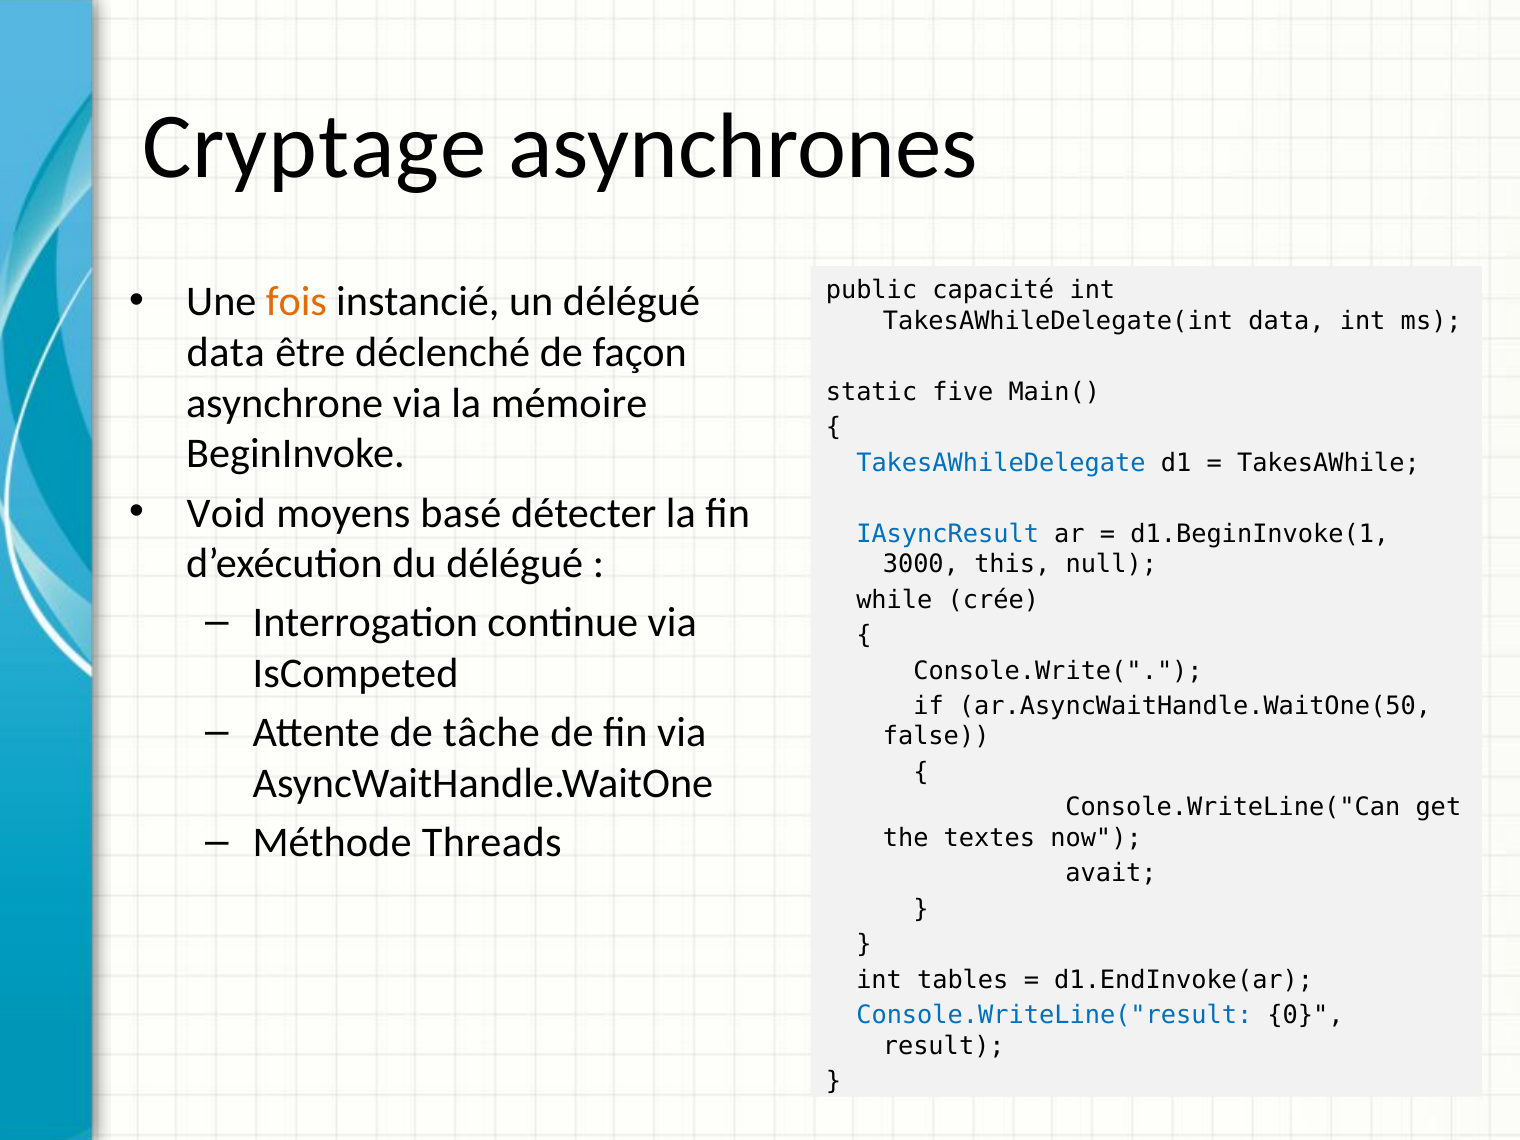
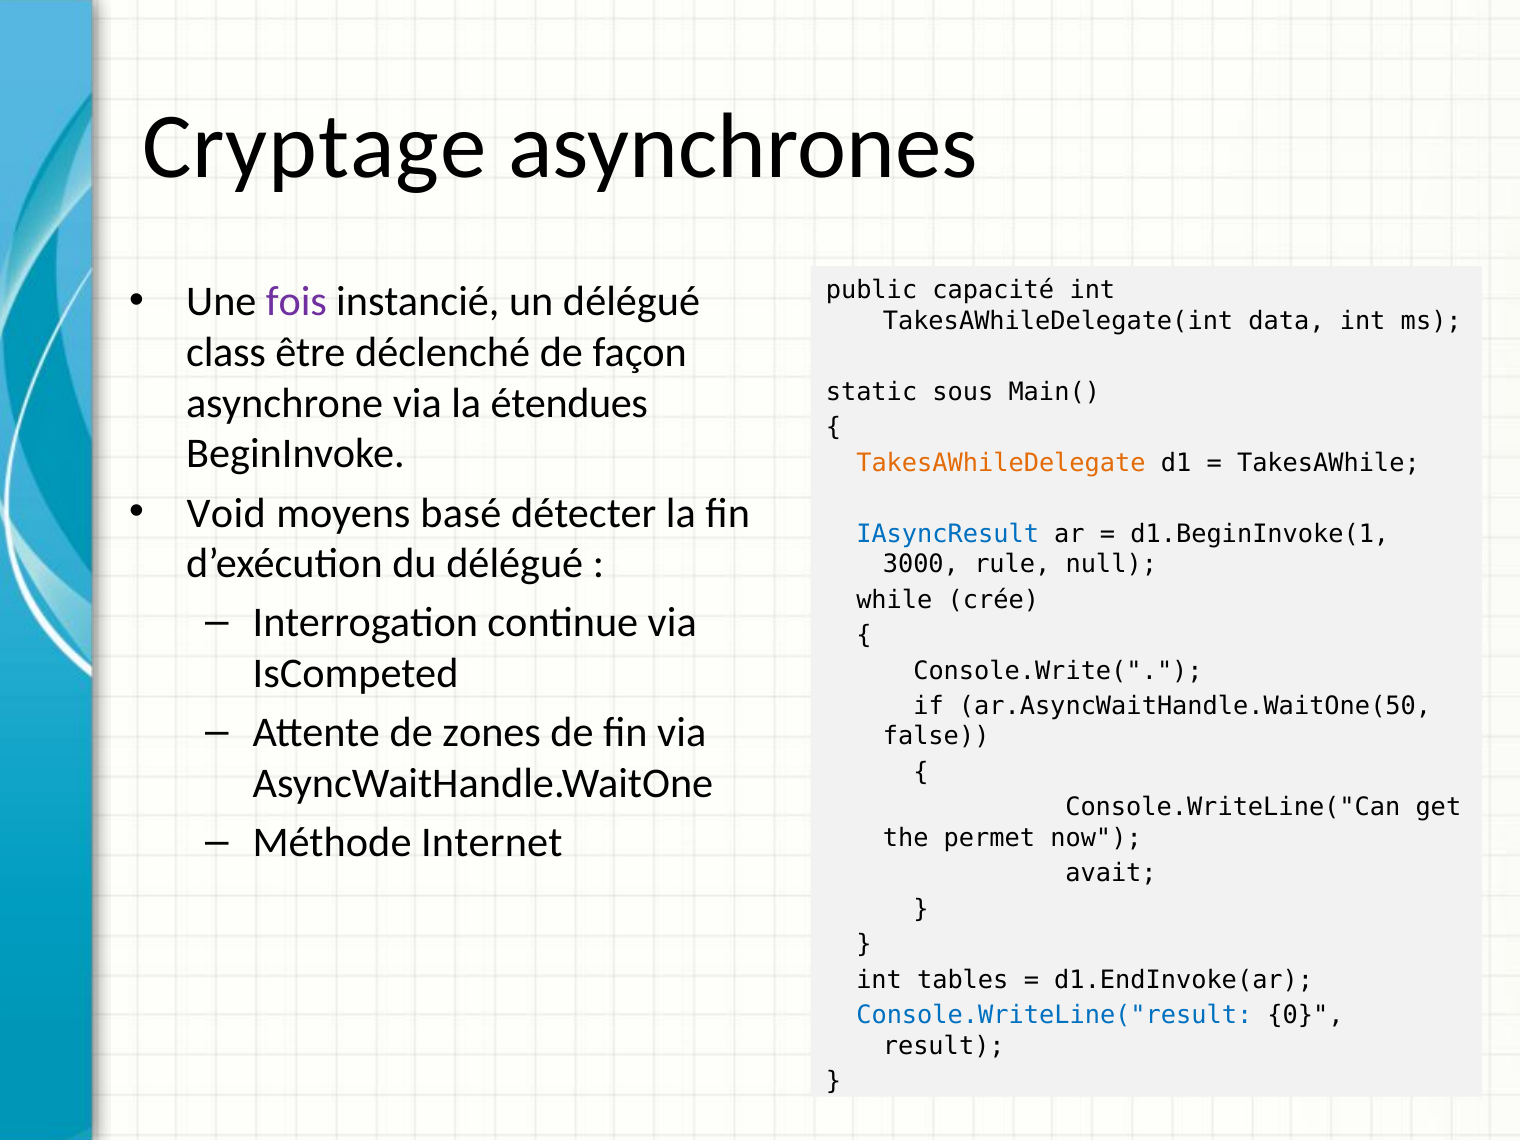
fois colour: orange -> purple (296, 302)
data: data -> class (226, 353)
five: five -> sous (963, 392)
mémoire: mémoire -> étendues (569, 403)
TakesAWhileDelegate colour: blue -> orange (1001, 463)
this: this -> rule (1012, 564)
tâche: tâche -> zones (492, 733)
Threads: Threads -> Internet (492, 843)
textes: textes -> permet (989, 838)
